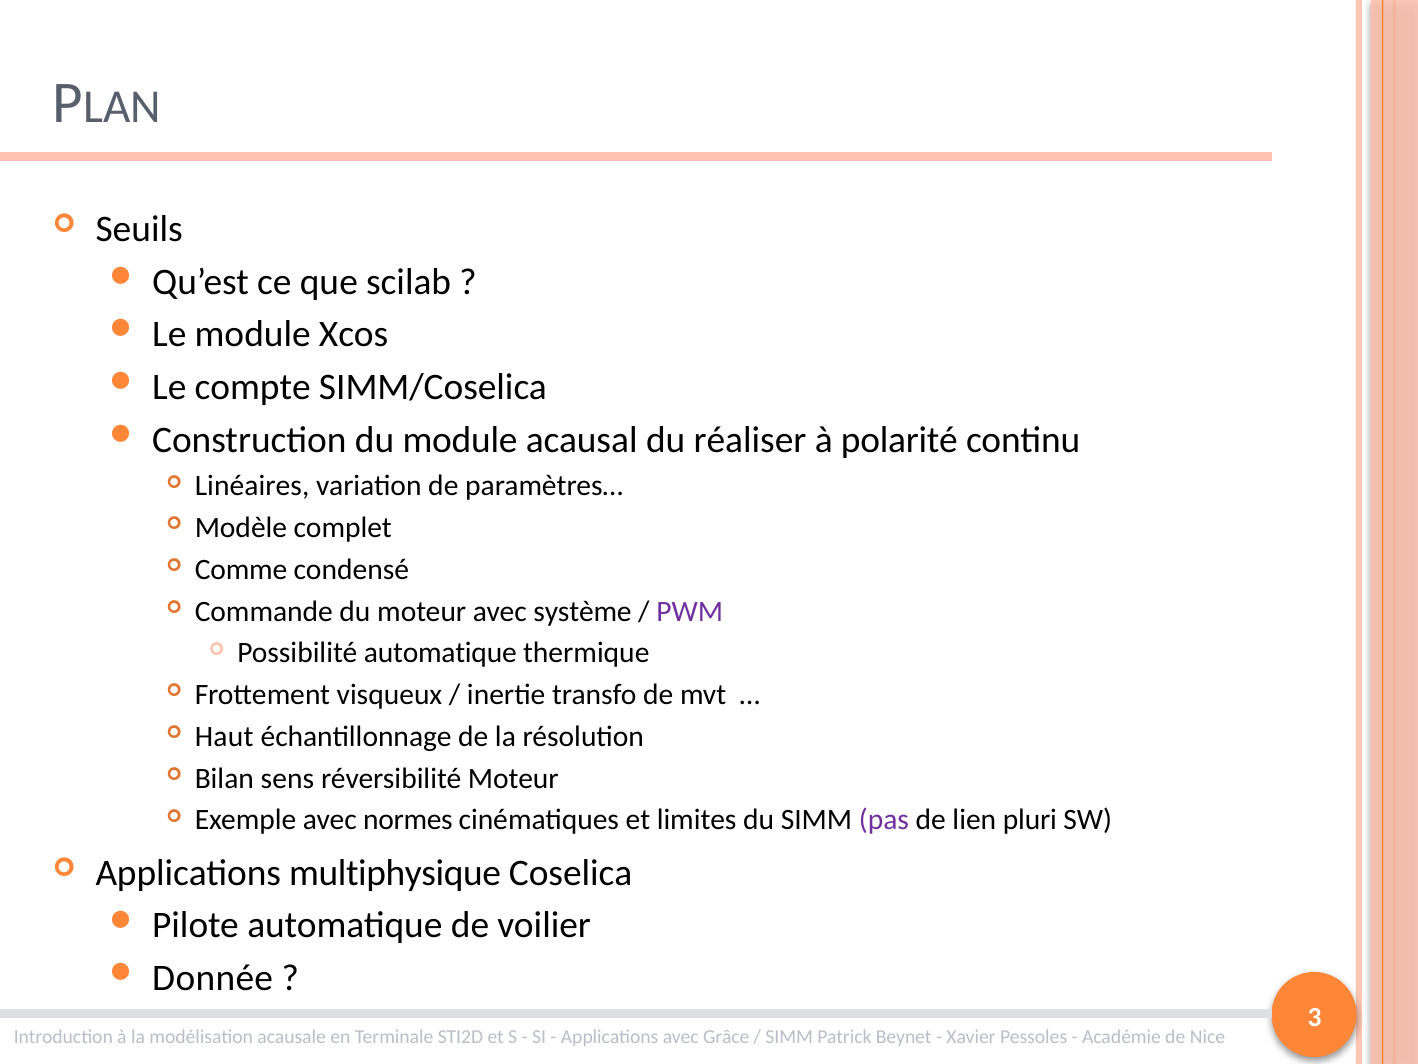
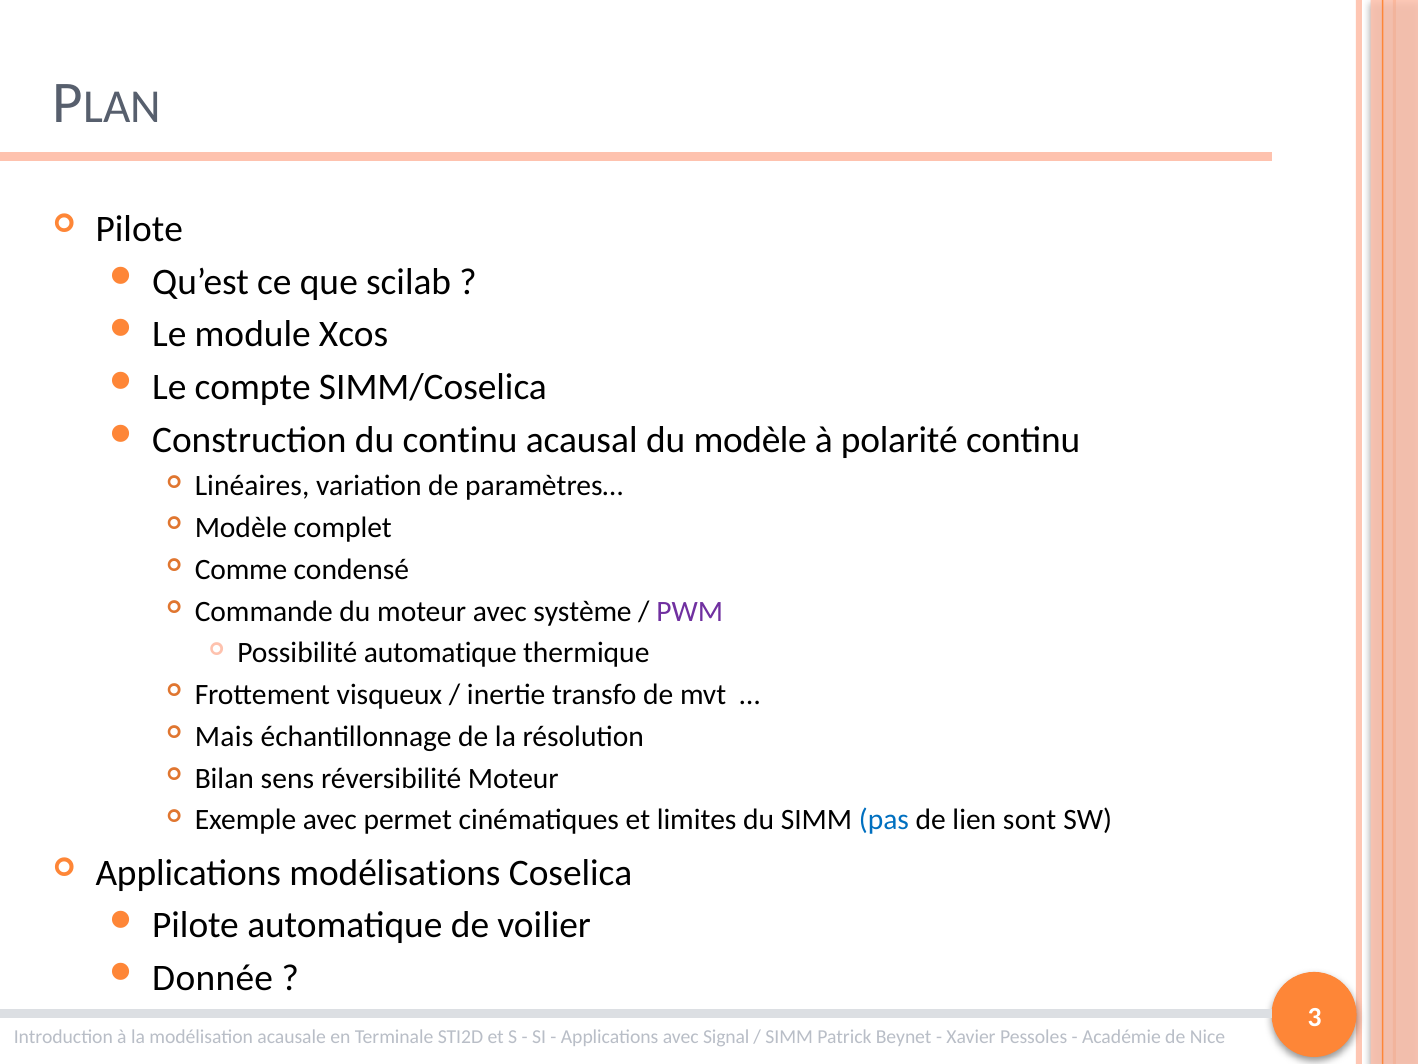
Seuils: Seuils -> Pilote (139, 229)
du module: module -> continu (460, 440)
du réaliser: réaliser -> modèle (750, 440)
Haut: Haut -> Mais (224, 736)
normes: normes -> permet (408, 820)
pas colour: purple -> blue (884, 820)
pluri: pluri -> sont (1030, 820)
multiphysique: multiphysique -> modélisations (395, 872)
Grâce: Grâce -> Signal (726, 1036)
